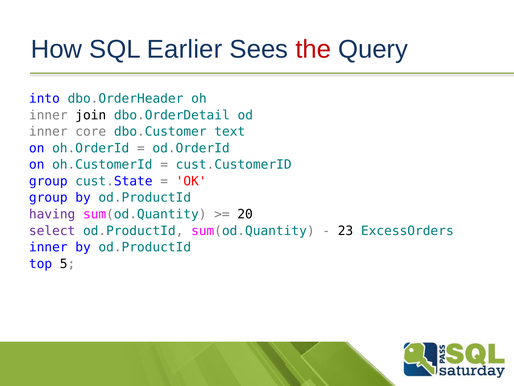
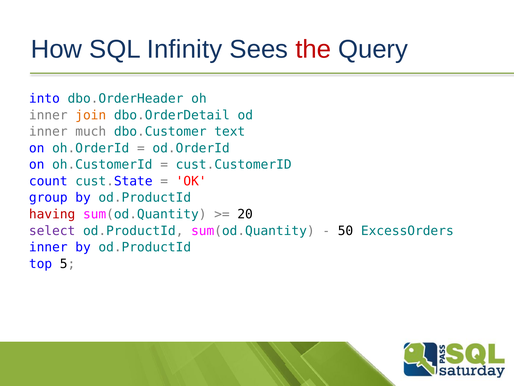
Earlier: Earlier -> Infinity (185, 49)
join colour: black -> orange (91, 115)
core: core -> much (91, 132)
group: group -> count (48, 181)
having colour: purple -> red (52, 214)
23: 23 -> 50 (345, 230)
